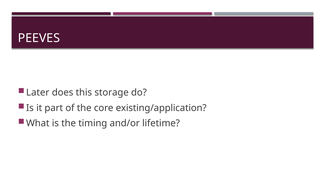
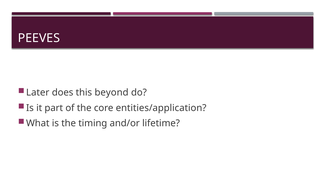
storage: storage -> beyond (112, 92)
existing/application: existing/application -> entities/application (161, 108)
